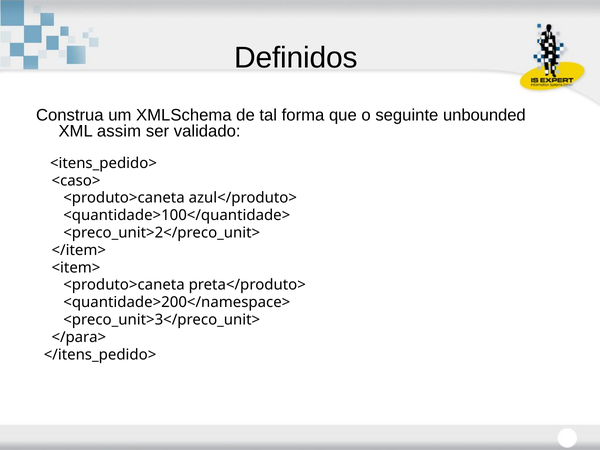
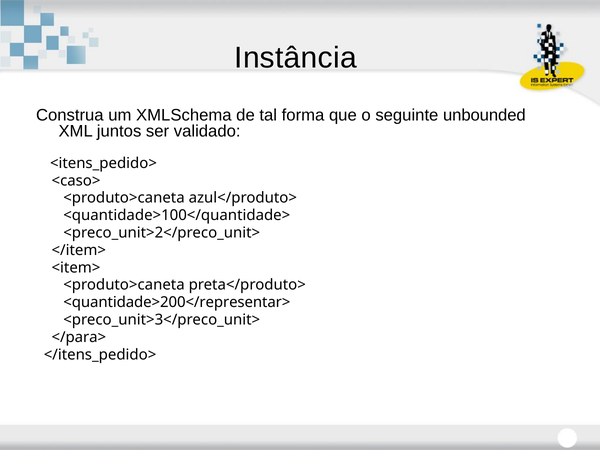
Definidos: Definidos -> Instância (296, 58)
assim: assim -> juntos (119, 131)
<quantidade>200</namespace>: <quantidade>200</namespace> -> <quantidade>200</representar> (177, 302)
